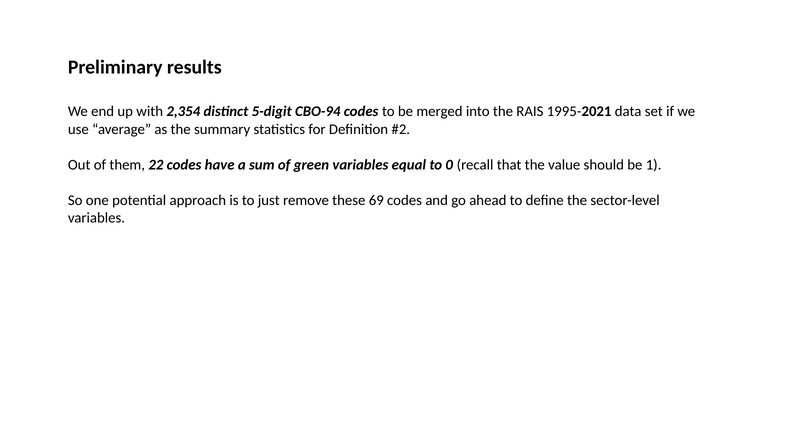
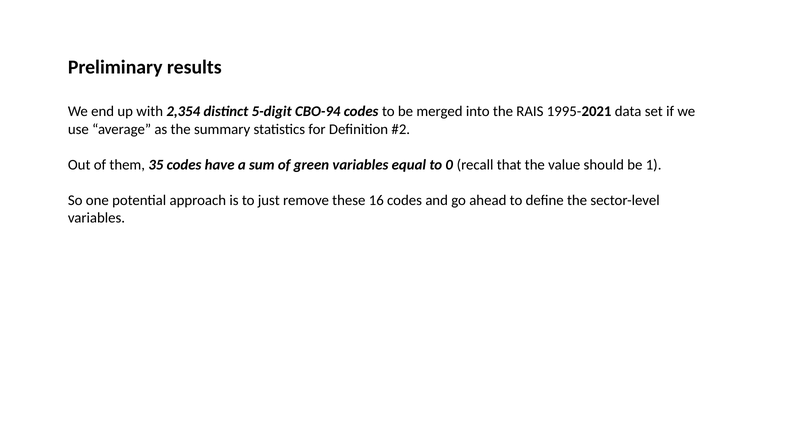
22: 22 -> 35 (156, 165)
69: 69 -> 16 (376, 200)
